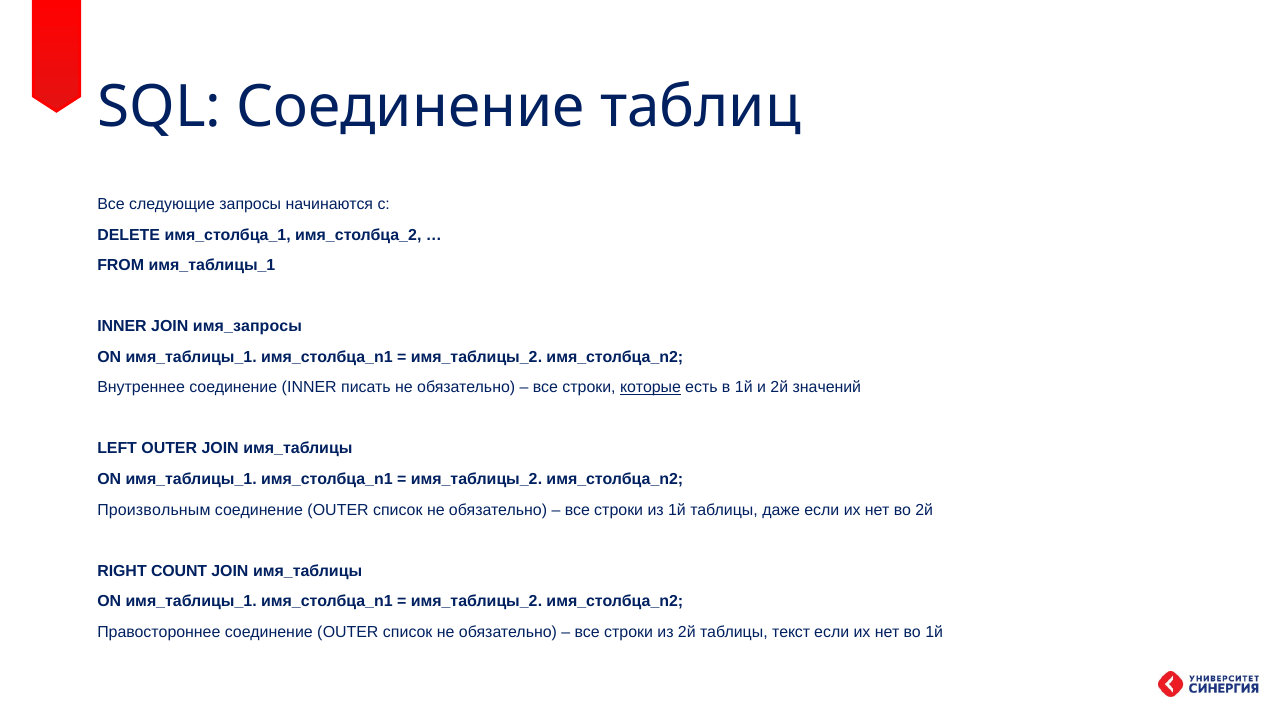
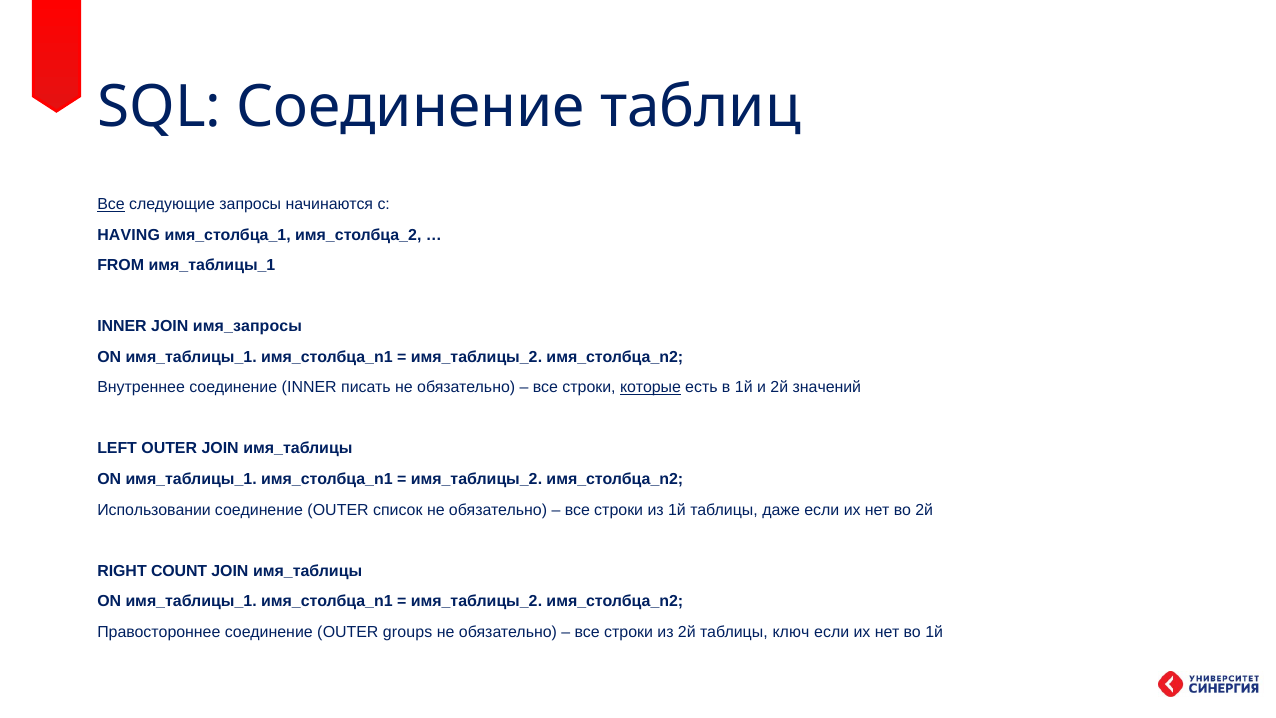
Все underline: none -> present (111, 204)
DELETE: DELETE -> HAVING (129, 235)
Произвольным: Произвольным -> Использовании (154, 510)
Правостороннее соединение OUTER список: список -> groups (408, 632)
текст: текст -> ключ (791, 632)
